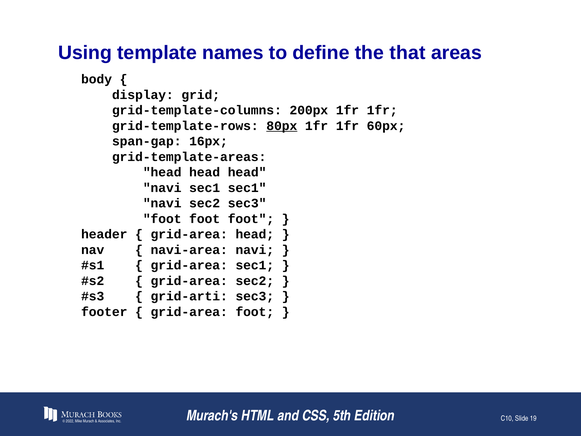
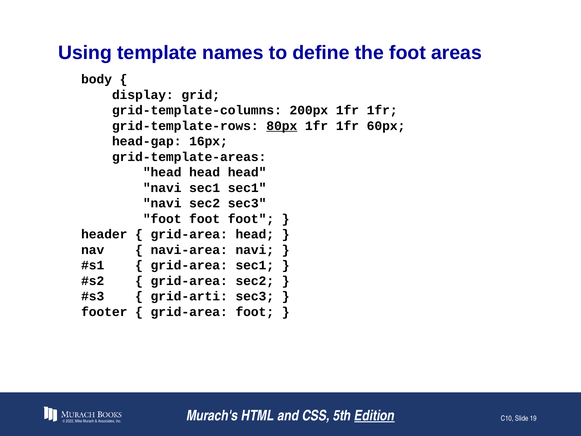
the that: that -> foot (408, 53)
span-gap: span-gap -> head-gap (147, 141)
Edition underline: none -> present (374, 415)
